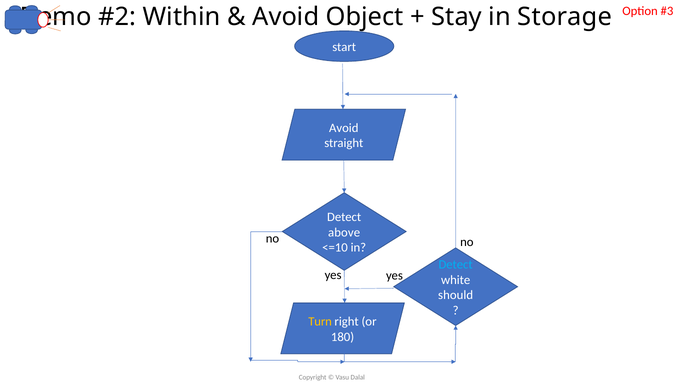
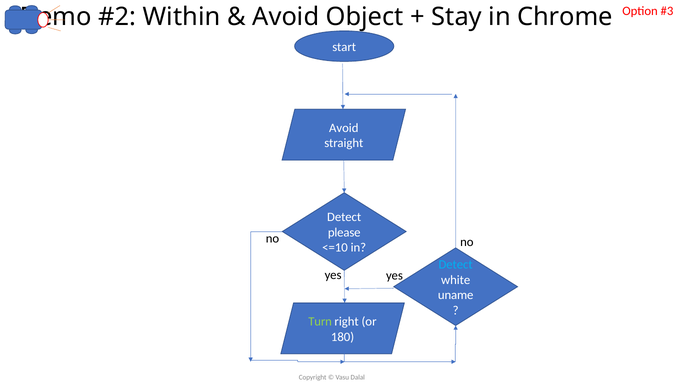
Storage: Storage -> Chrome (565, 17)
above: above -> please (344, 232)
should: should -> uname (456, 295)
Turn colour: yellow -> light green (320, 322)
